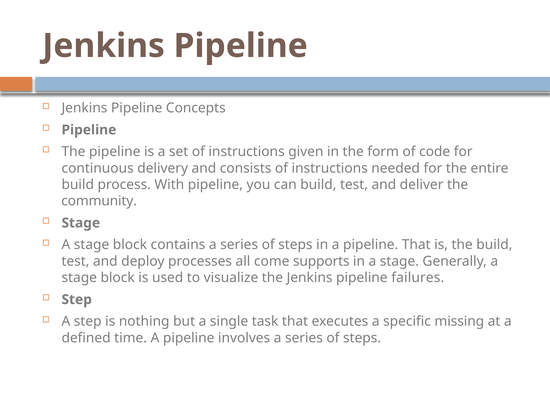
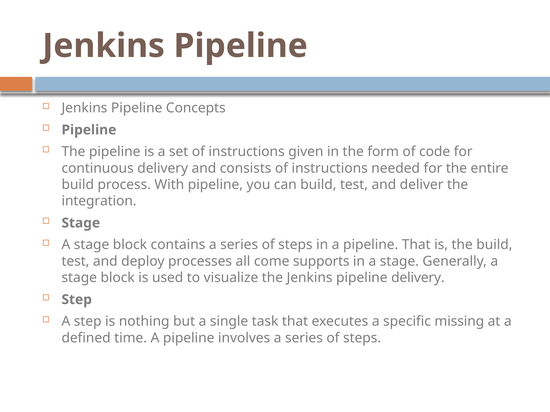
community: community -> integration (99, 201)
pipeline failures: failures -> delivery (418, 278)
